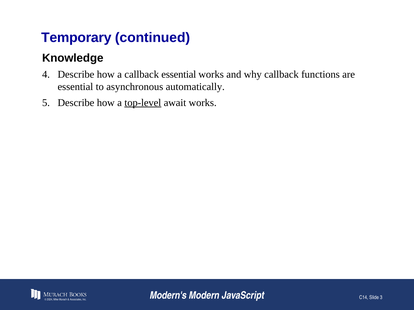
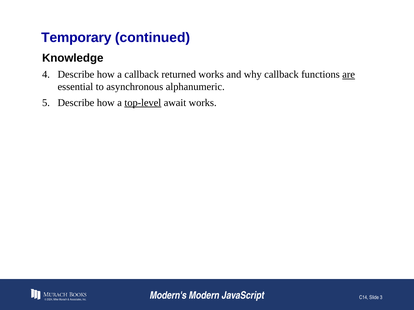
callback essential: essential -> returned (179, 75)
are underline: none -> present (349, 75)
automatically: automatically -> alphanumeric (195, 87)
